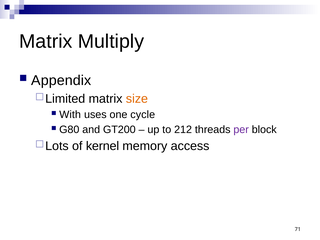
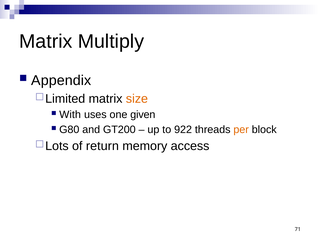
cycle: cycle -> given (143, 115)
212: 212 -> 922 (183, 130)
per colour: purple -> orange (241, 130)
kernel: kernel -> return (102, 146)
